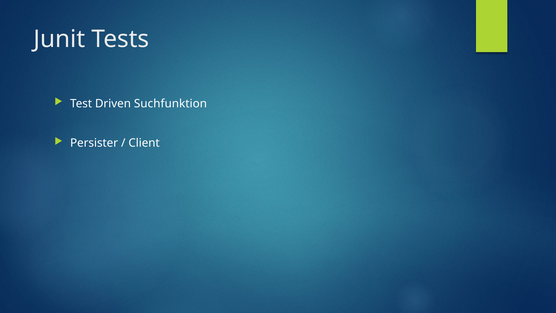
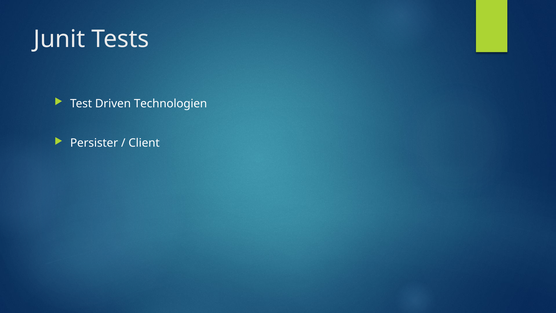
Suchfunktion: Suchfunktion -> Technologien (171, 103)
